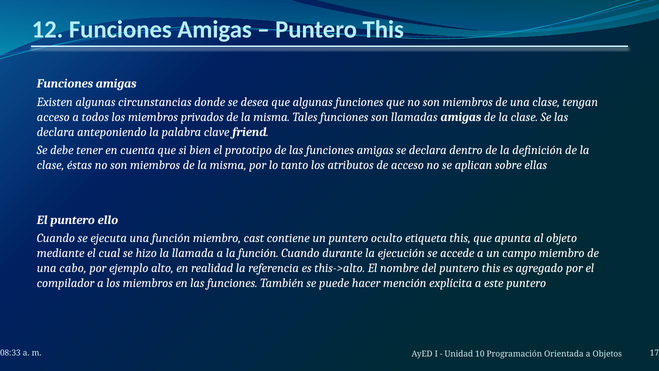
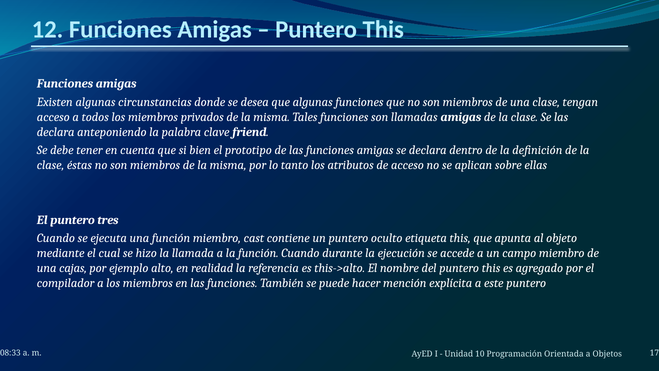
ello: ello -> tres (108, 220)
cabo: cabo -> cajas (73, 268)
